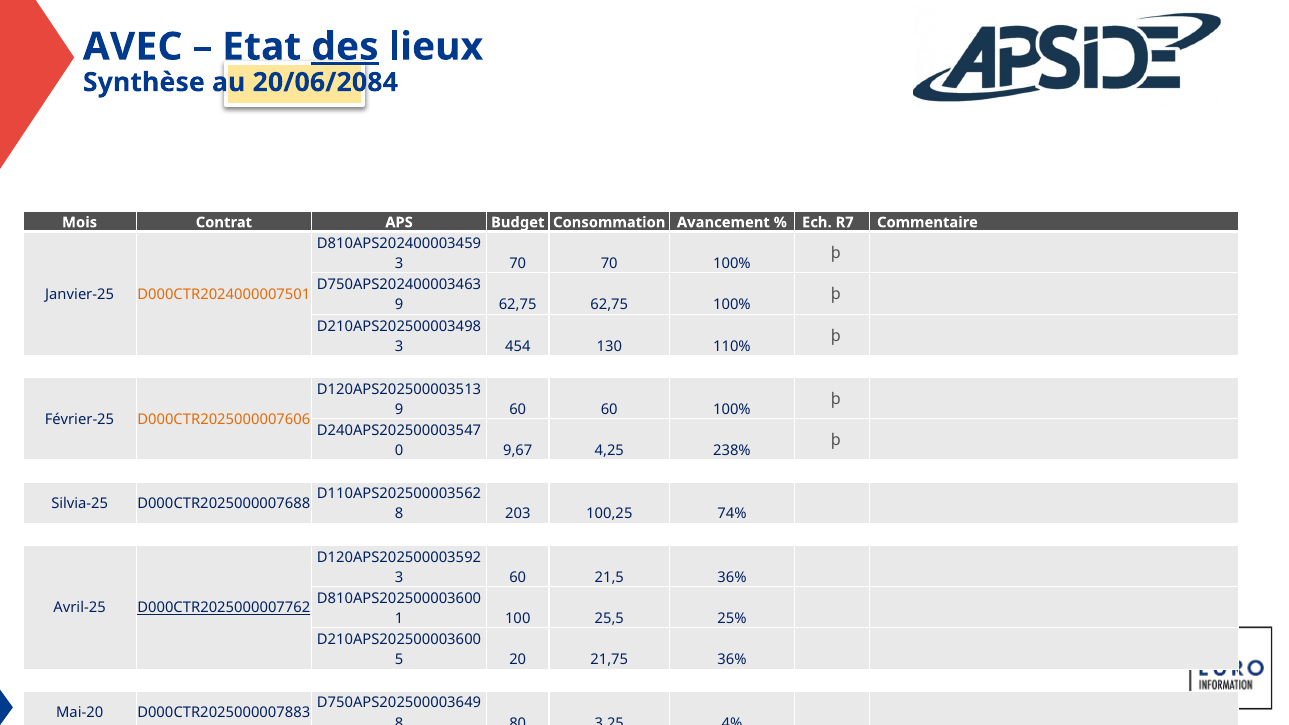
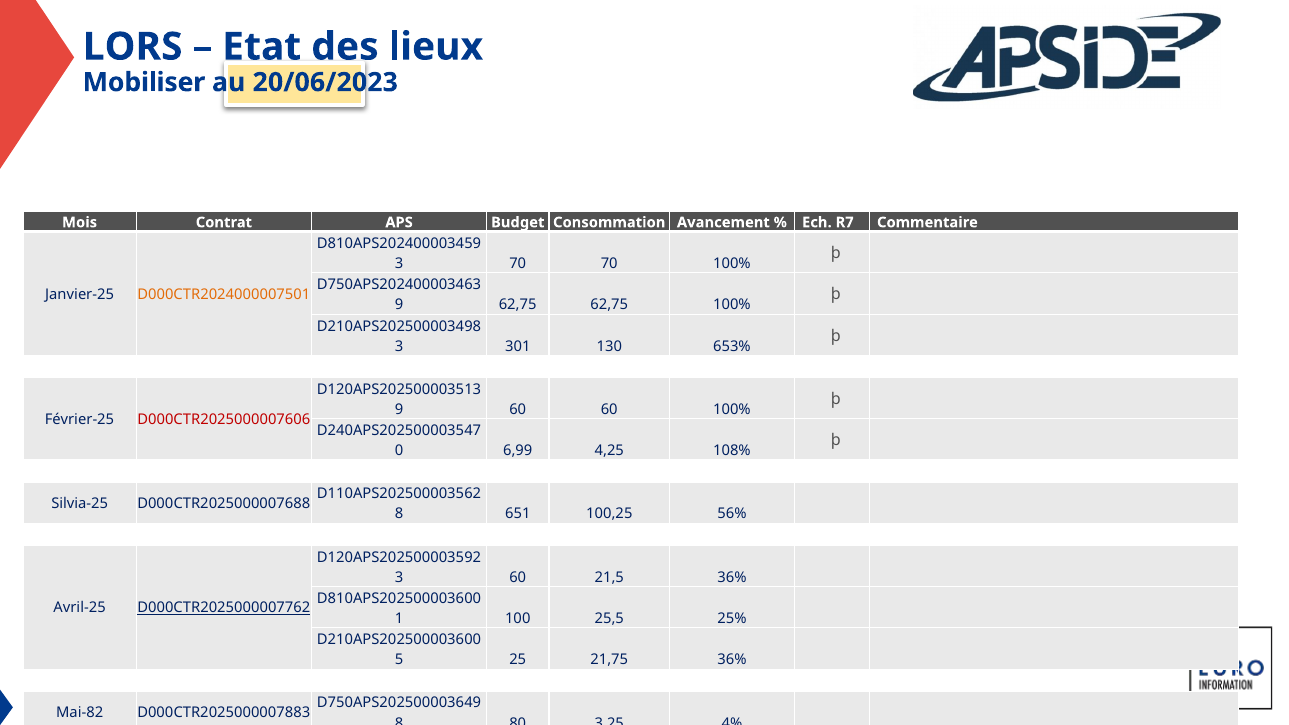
AVEC: AVEC -> LORS (133, 47)
des underline: present -> none (345, 47)
Synthèse: Synthèse -> Mobiliser (144, 82)
20/06/2084: 20/06/2084 -> 20/06/2023 (325, 82)
454: 454 -> 301 (518, 346)
110%: 110% -> 653% (732, 346)
D000CTR2025000007606 colour: orange -> red (224, 420)
9,67: 9,67 -> 6,99 (518, 451)
238%: 238% -> 108% (732, 451)
203: 203 -> 651 (518, 514)
74%: 74% -> 56% (732, 514)
20: 20 -> 25 (518, 660)
Mai-20: Mai-20 -> Mai-82 (80, 713)
